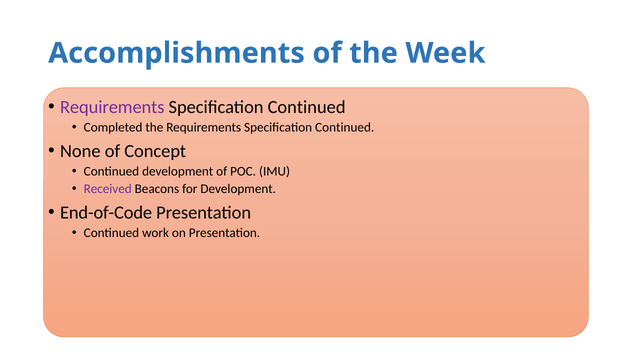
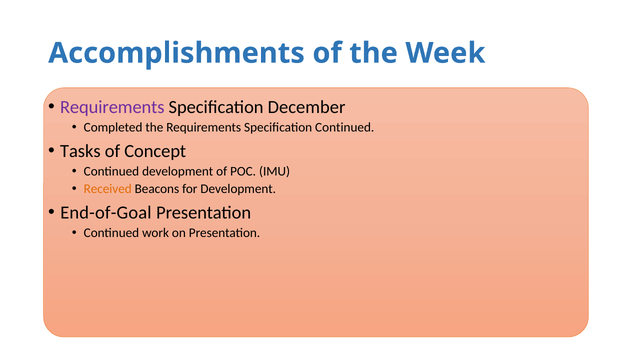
Continued: Continued -> December (307, 107)
None: None -> Tasks (80, 151)
Received colour: purple -> orange (108, 189)
End-of-Code: End-of-Code -> End-of-Goal (106, 212)
